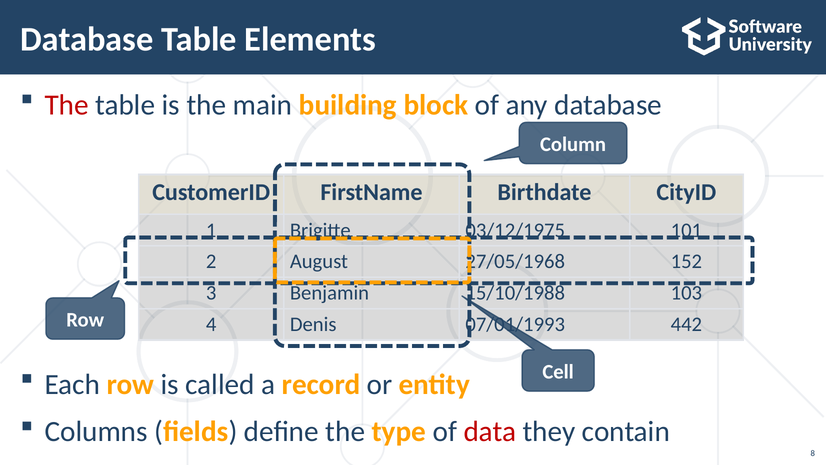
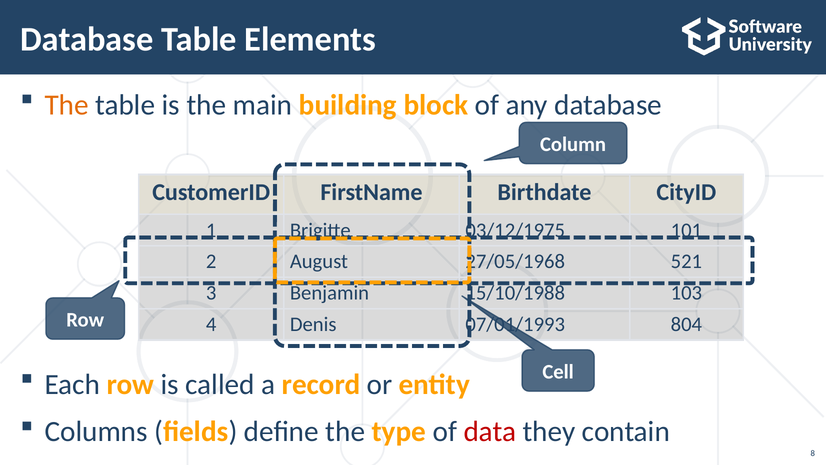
The colour: red -> orange (67, 105)
152: 152 -> 521 (686, 261)
442: 442 -> 804 (686, 324)
